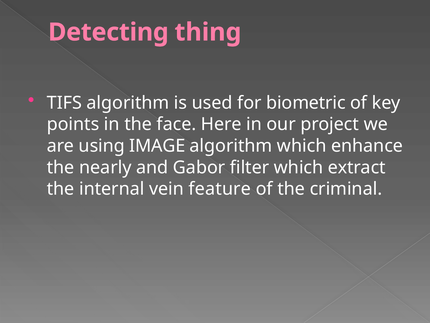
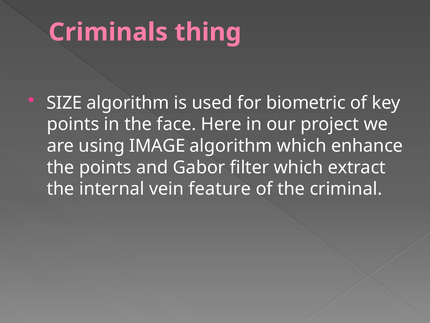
Detecting: Detecting -> Criminals (108, 32)
TIFS: TIFS -> SIZE (64, 103)
the nearly: nearly -> points (105, 167)
